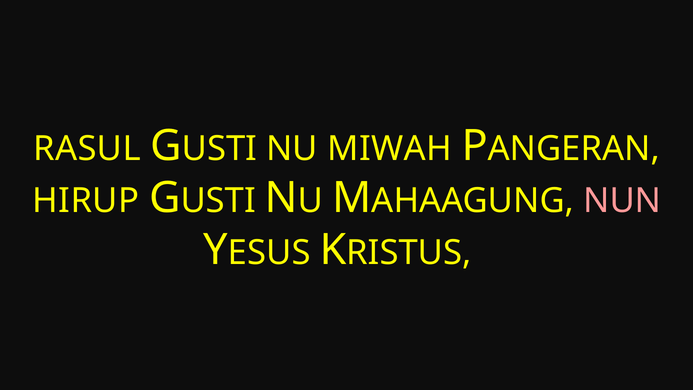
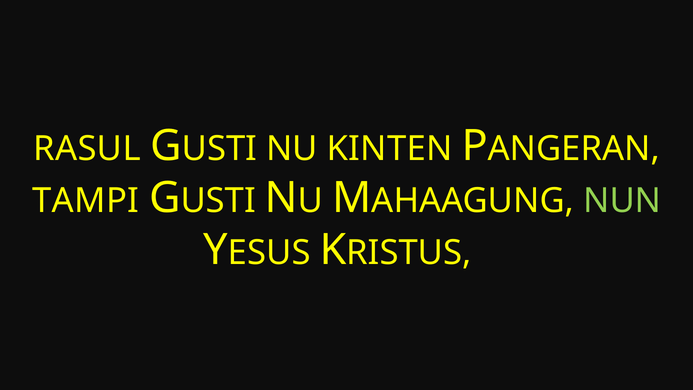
MIWAH: MIWAH -> KINTEN (390, 149)
HIRUP: HIRUP -> TAMPI (86, 201)
NUN colour: pink -> light green (622, 201)
